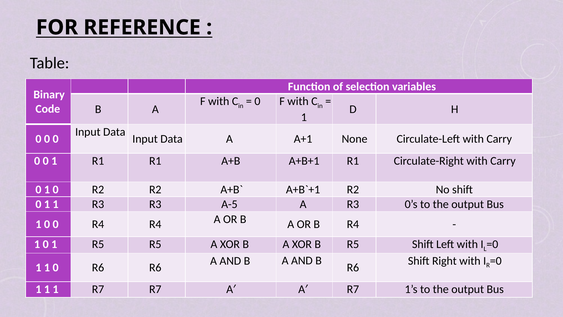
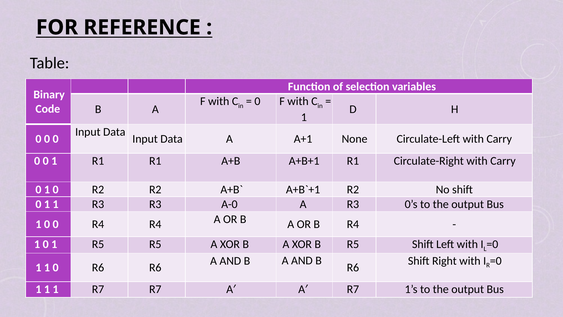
A-5: A-5 -> A-0 (229, 204)
